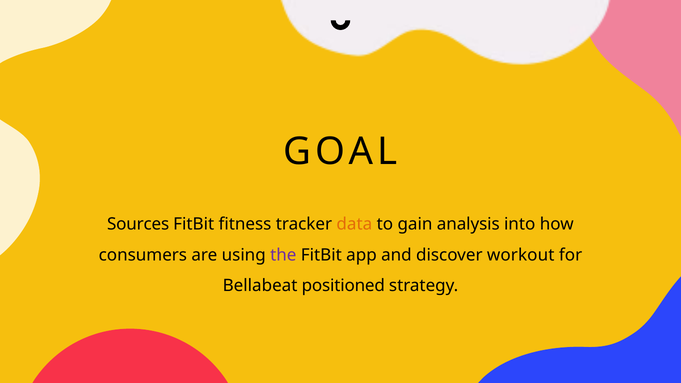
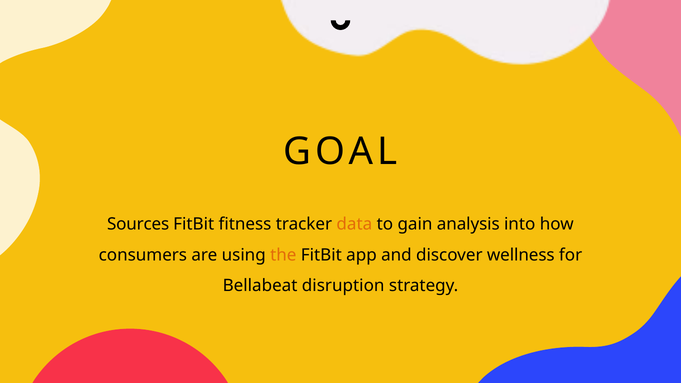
the colour: purple -> orange (283, 255)
workout: workout -> wellness (521, 255)
positioned: positioned -> disruption (343, 286)
